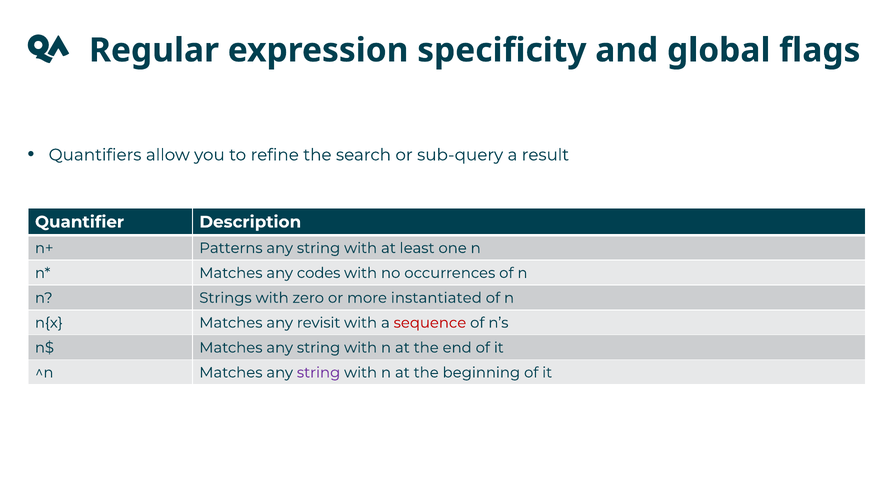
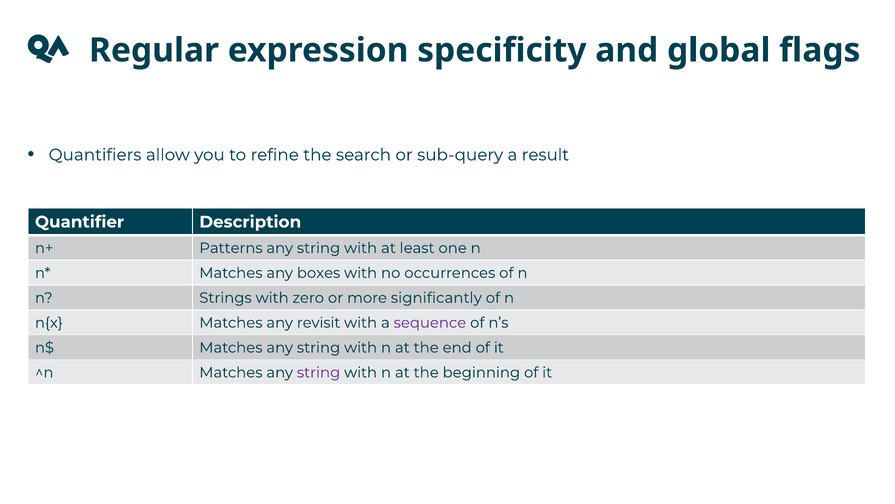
codes: codes -> boxes (319, 273)
instantiated: instantiated -> significantly (436, 298)
sequence colour: red -> purple (430, 322)
